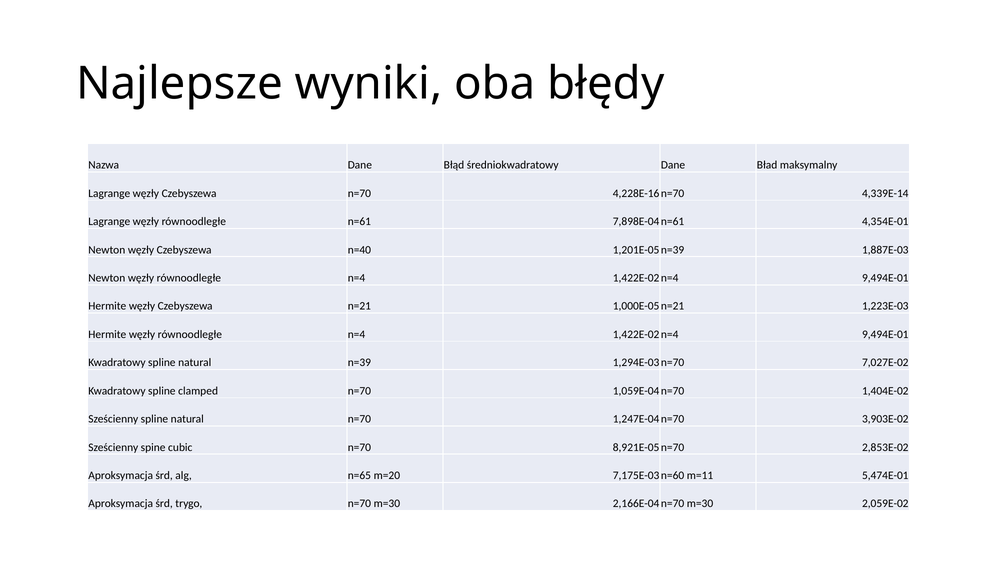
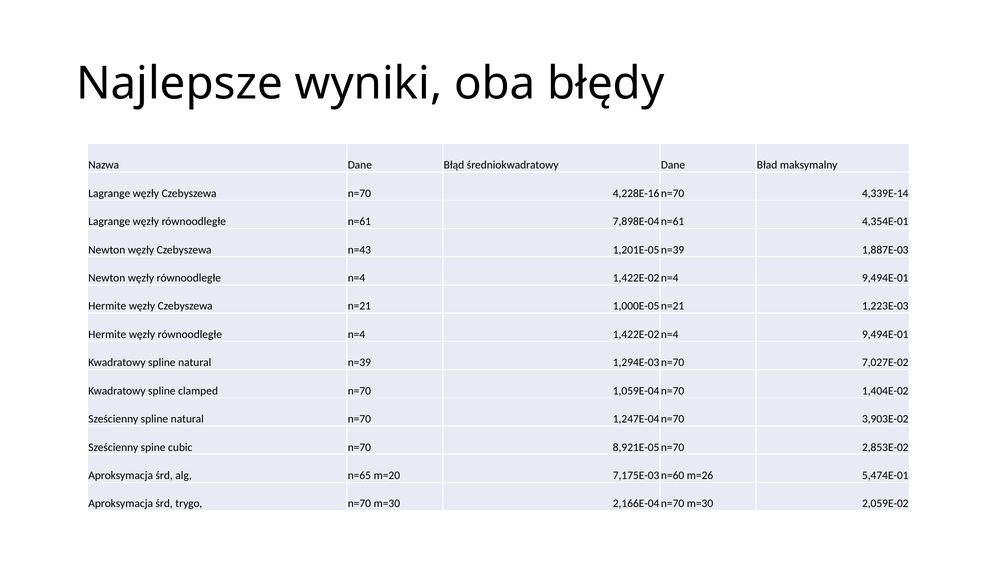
n=40: n=40 -> n=43 (359, 250)
m=11: m=11 -> m=26 (700, 475)
